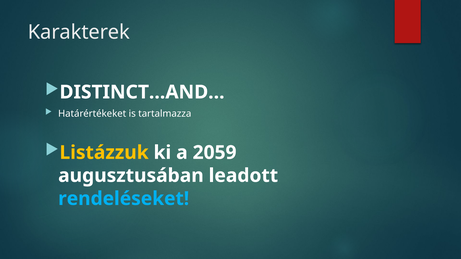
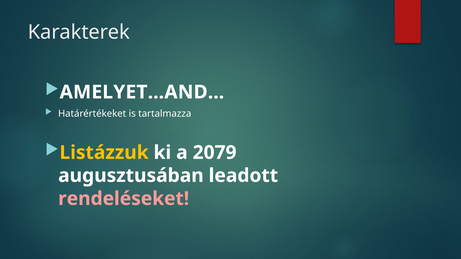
DISTINCT…AND…: DISTINCT…AND… -> AMELYET…AND… (142, 92)
2059: 2059 -> 2079 (215, 153)
rendeléseket colour: light blue -> pink (124, 199)
